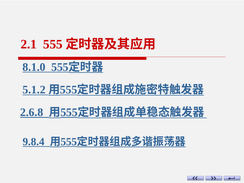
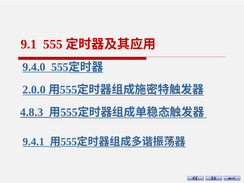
2.1: 2.1 -> 9.1 (29, 44)
8.1.0: 8.1.0 -> 9.4.0 (34, 67)
5.1.2: 5.1.2 -> 2.0.0 (34, 90)
2.6.8: 2.6.8 -> 4.8.3 (32, 112)
9.8.4: 9.8.4 -> 9.4.1 (34, 142)
